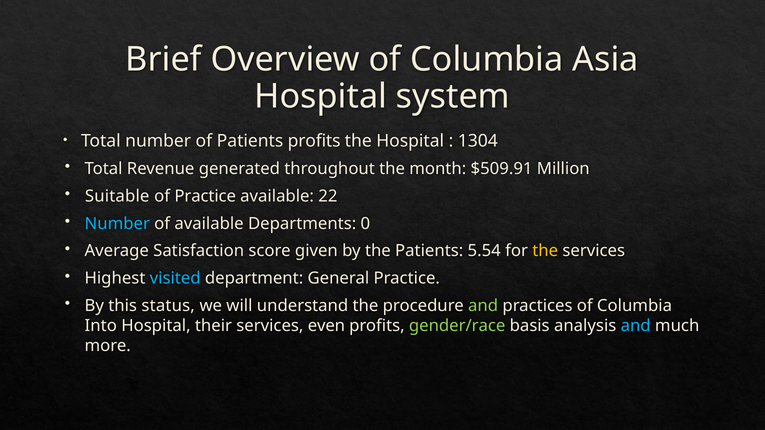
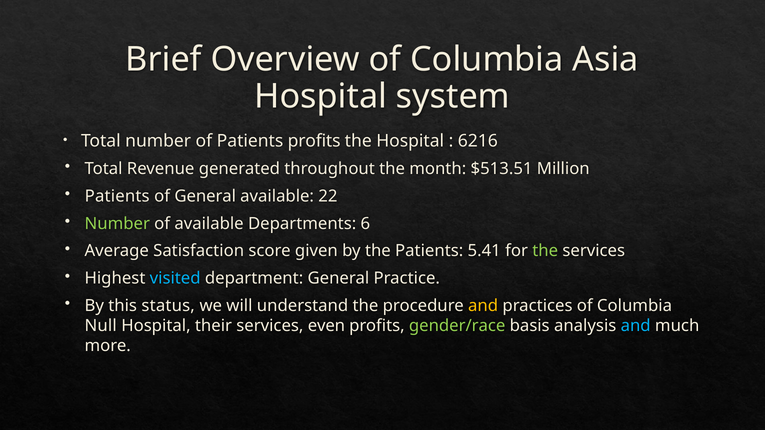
1304: 1304 -> 6216 (478, 141)
$509.91: $509.91 -> $513.51 (502, 169)
Suitable: Suitable -> Patients (117, 196)
of Practice: Practice -> General (205, 196)
Number colour: light blue -> light green (117, 224)
0: 0 -> 6 (365, 224)
5.54: 5.54 -> 5.41 (484, 251)
the colour: yellow -> light green (545, 251)
and colour: light green -> yellow (483, 306)
Into: Into -> Null (101, 326)
